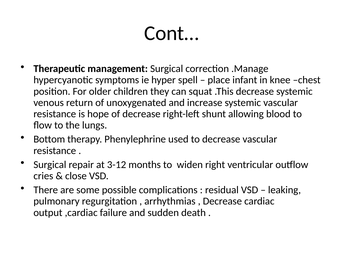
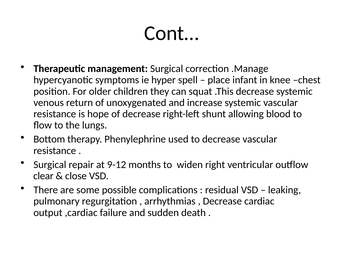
3-12: 3-12 -> 9-12 (117, 165)
cries: cries -> clear (43, 176)
